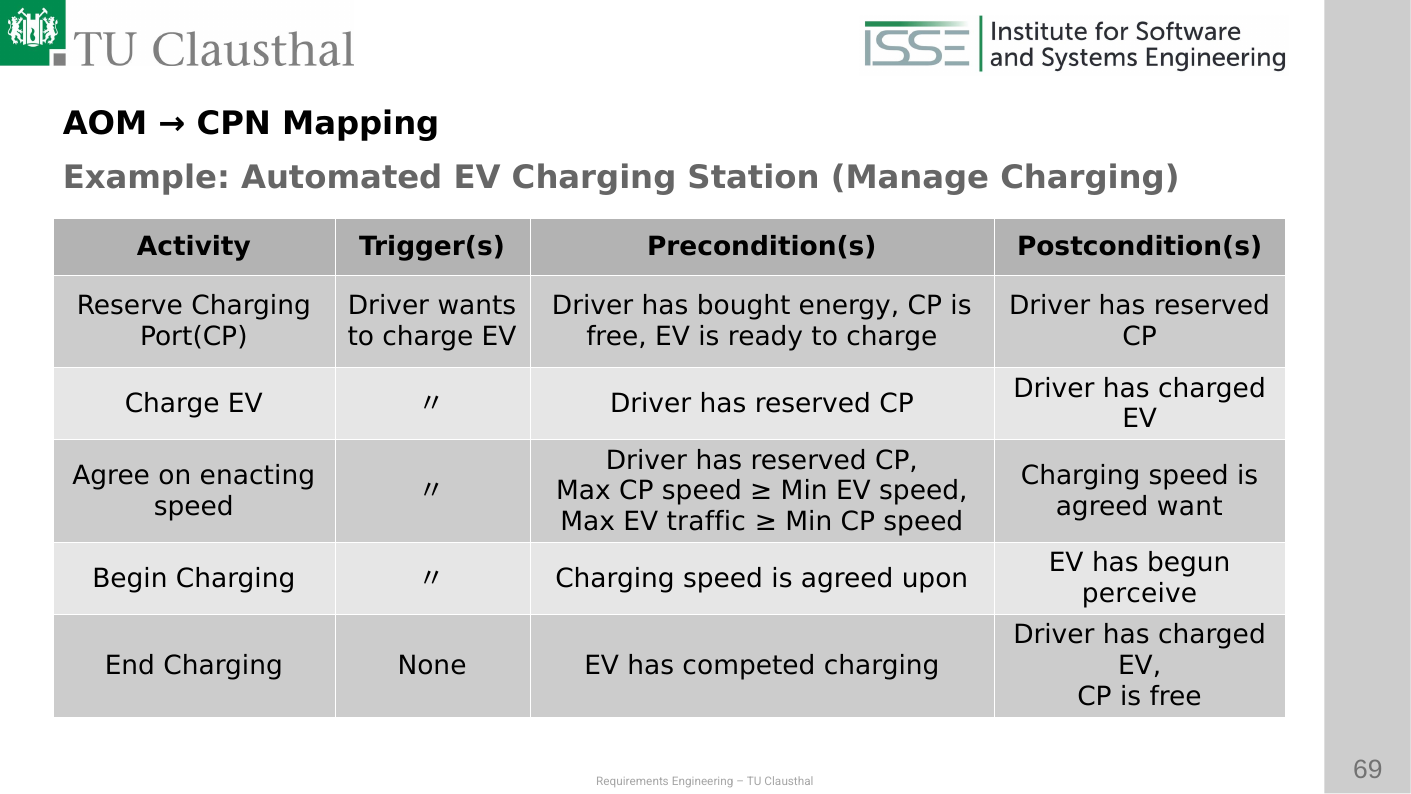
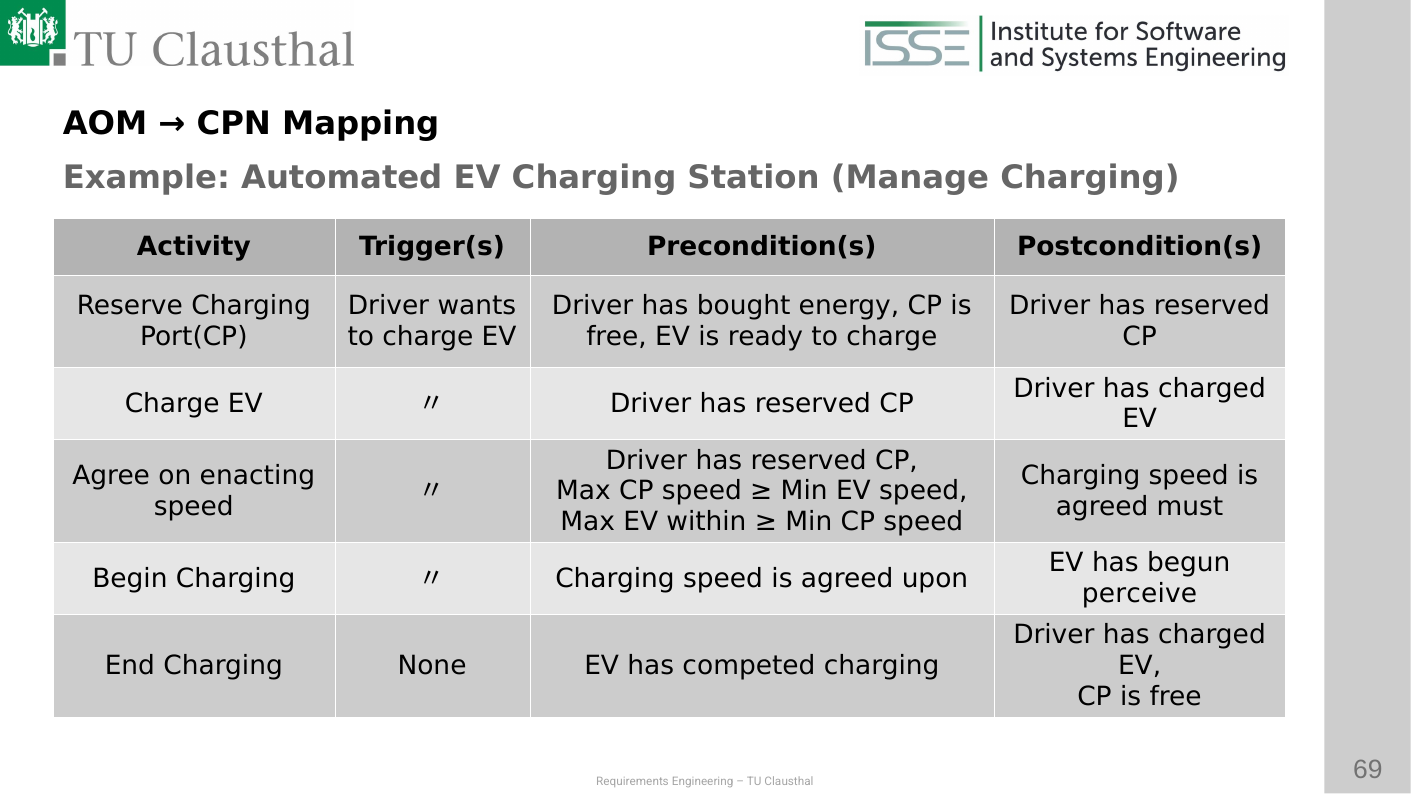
want: want -> must (1190, 506)
traffic: traffic -> within (706, 522)
